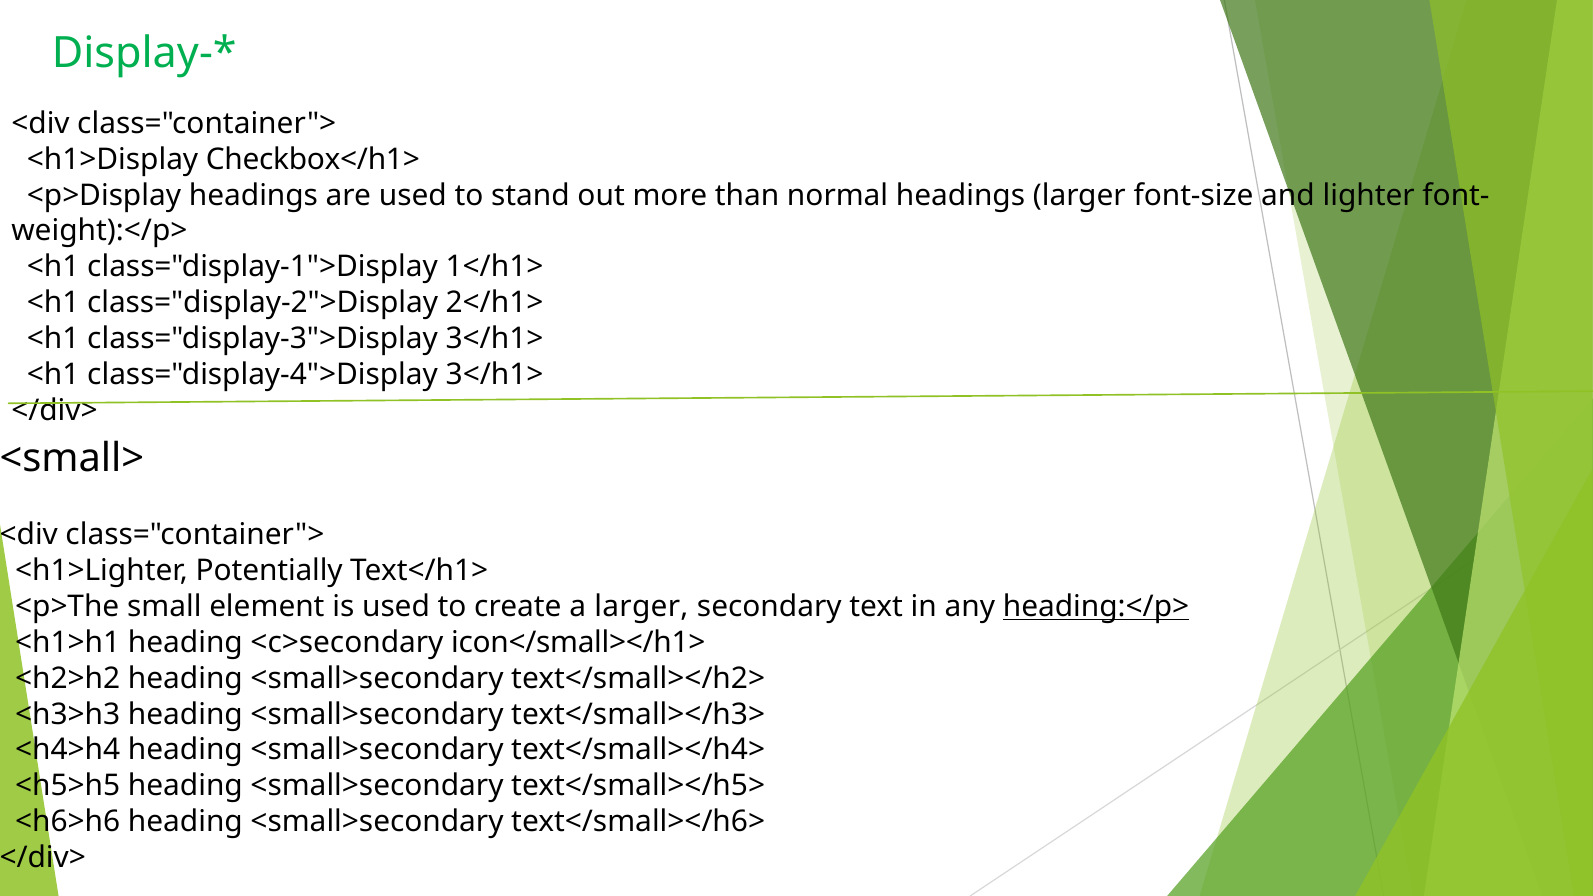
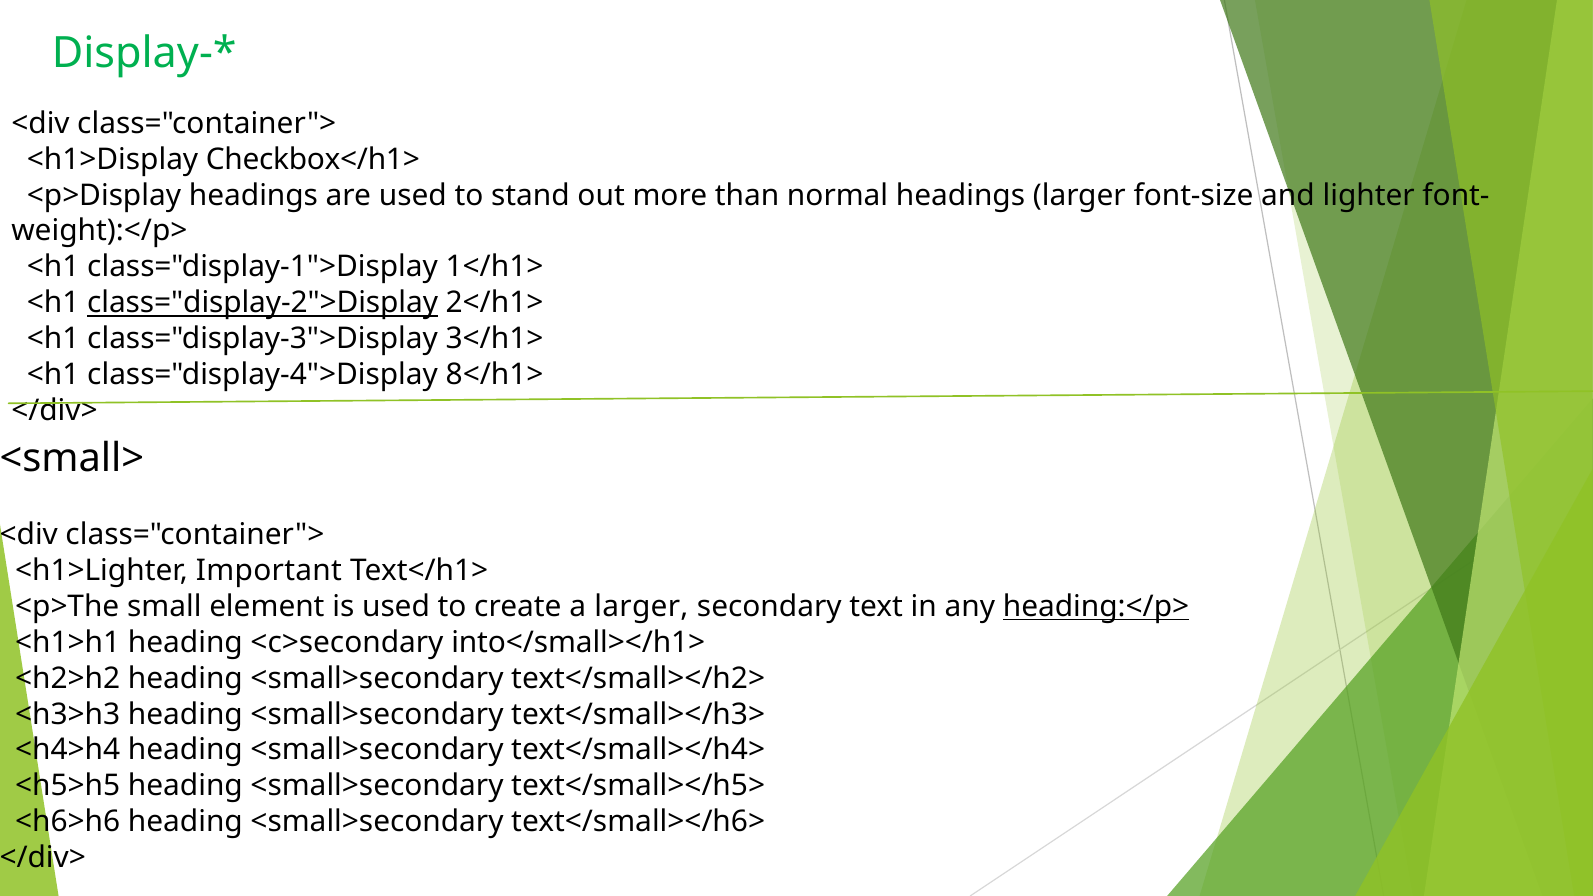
class="display-2">Display underline: none -> present (263, 303)
class="display-4">Display 3</h1>: 3</h1> -> 8</h1> (495, 374)
Potentially: Potentially -> Important (269, 571)
icon</small></h1>: icon</small></h1> -> into</small></h1> (578, 643)
